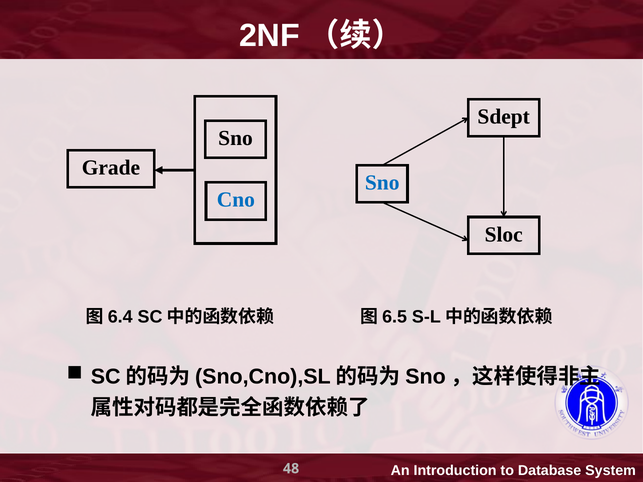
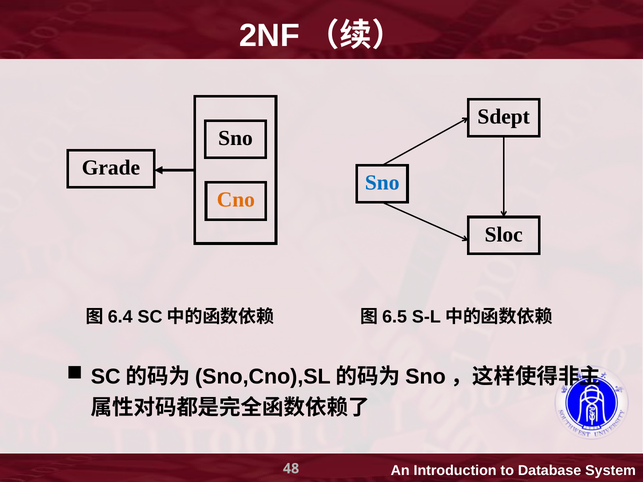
Cno colour: blue -> orange (236, 200)
